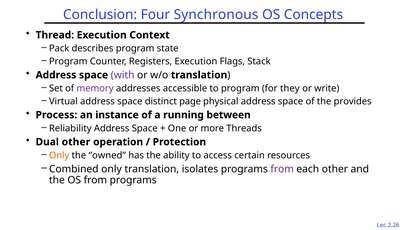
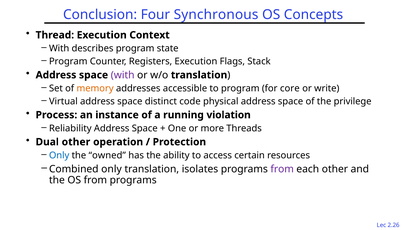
Pack: Pack -> With (59, 48)
memory colour: purple -> orange (95, 88)
they: they -> core (290, 88)
page: page -> code (190, 101)
provides: provides -> privilege (353, 101)
between: between -> violation (229, 115)
Only colour: orange -> blue (59, 155)
